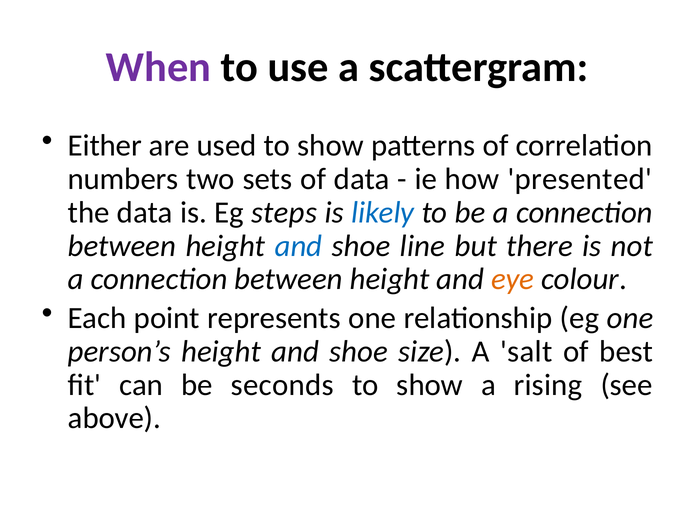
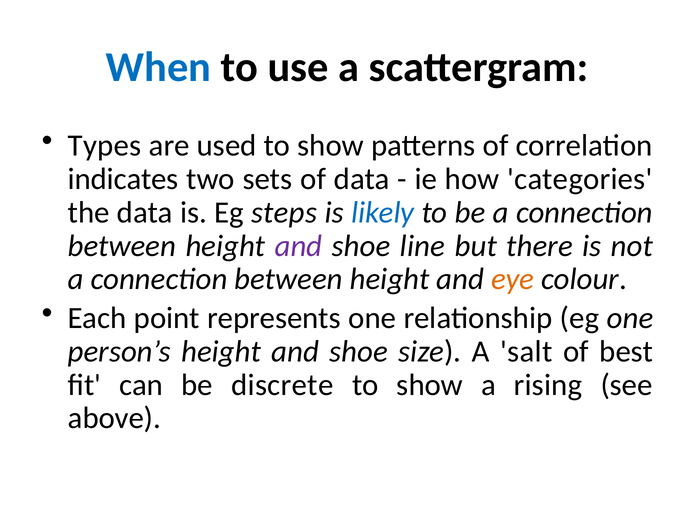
When colour: purple -> blue (158, 67)
Either: Either -> Types (105, 146)
numbers: numbers -> indicates (123, 179)
presented: presented -> categories (580, 179)
and colour: blue -> purple (299, 246)
seconds: seconds -> discrete (282, 385)
